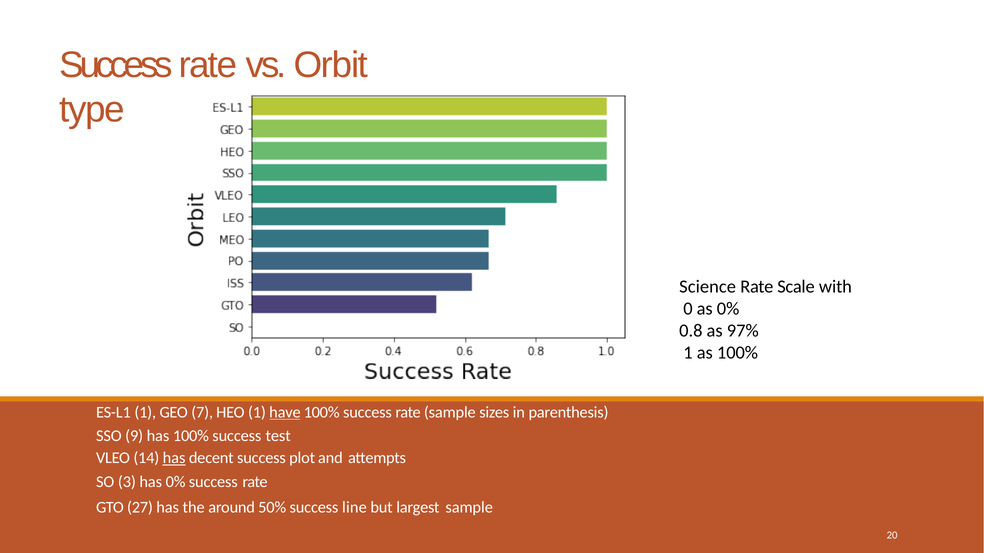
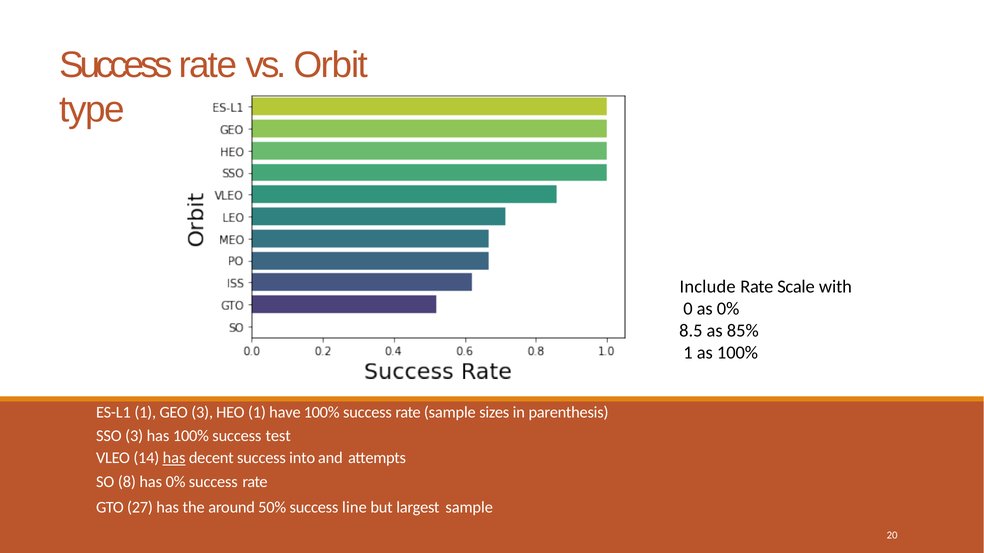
Science: Science -> Include (708, 287)
0.8: 0.8 -> 8.5 (691, 331)
97%: 97% -> 85% (743, 331)
GEO 7: 7 -> 3 (202, 413)
have underline: present -> none (285, 413)
SSO 9: 9 -> 3 (134, 436)
plot: plot -> into (302, 458)
3: 3 -> 8 (127, 482)
